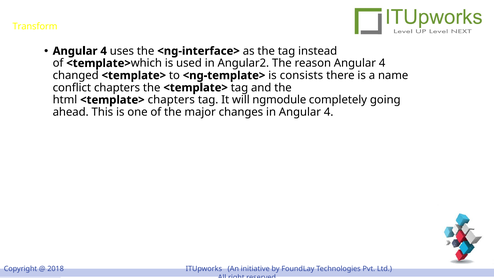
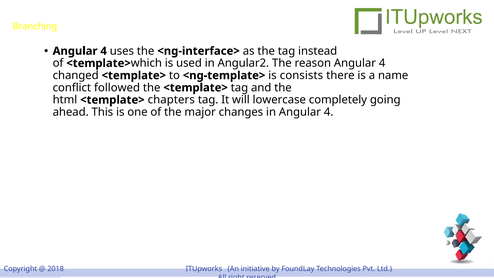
Transform: Transform -> Branching (35, 26)
conflict chapters: chapters -> followed (117, 88)
ngmodule: ngmodule -> lowercase (279, 100)
